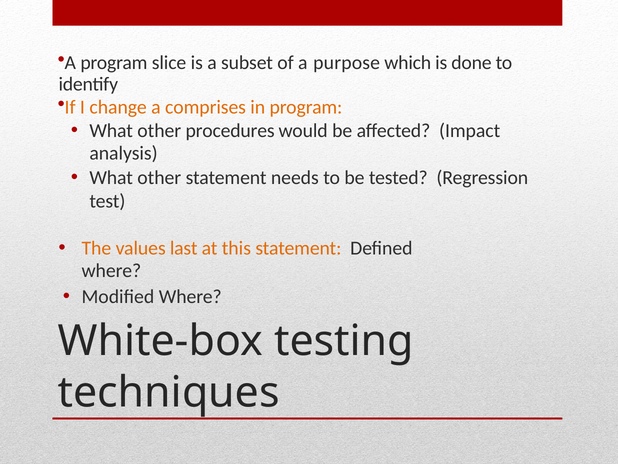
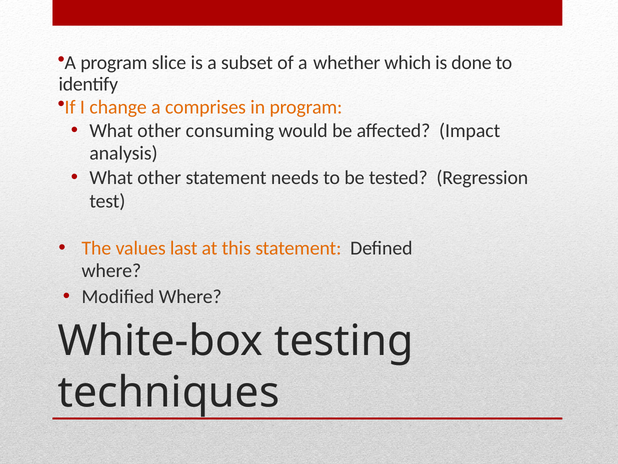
purpose: purpose -> whether (347, 63)
procedures: procedures -> consuming (230, 131)
